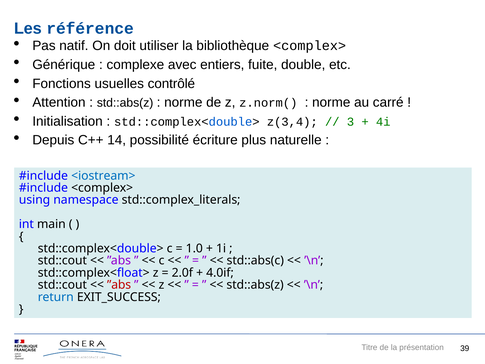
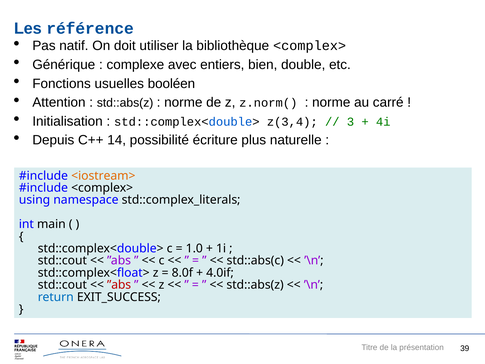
fuite: fuite -> bien (263, 65)
contrôlé: contrôlé -> booléen (171, 84)
<iostream> colour: blue -> orange (103, 176)
2.0f: 2.0f -> 8.0f (182, 273)
